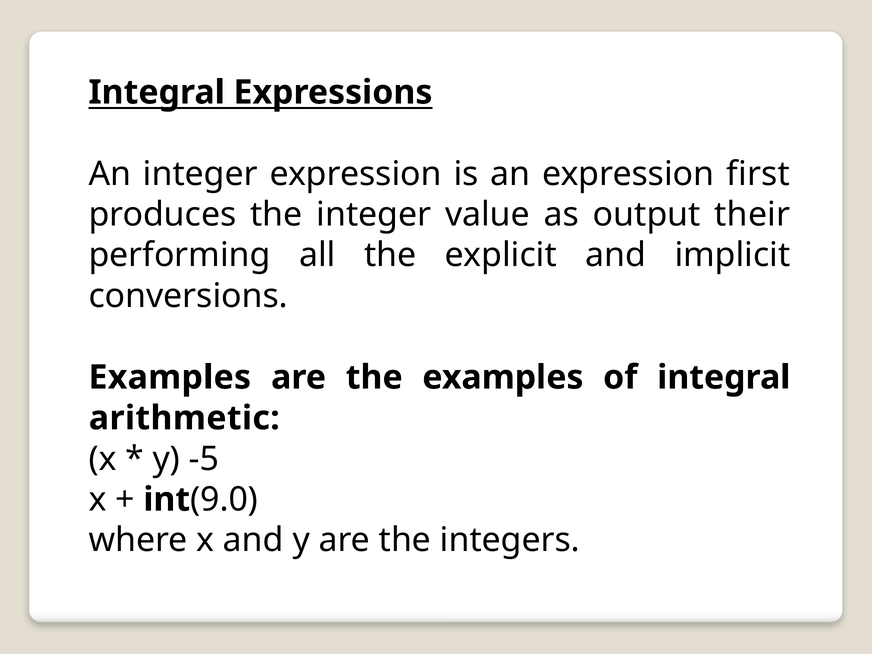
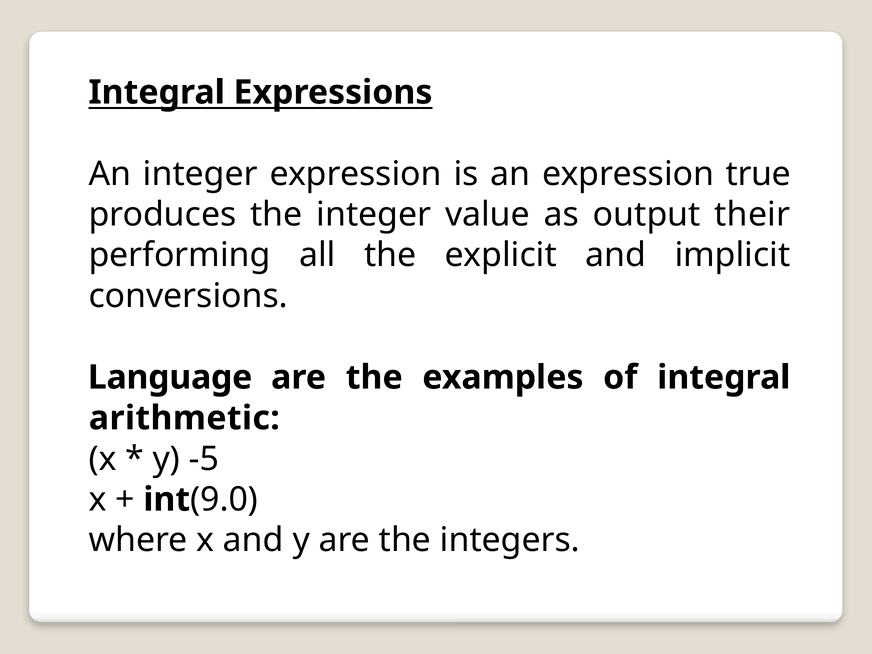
first: first -> true (758, 174)
Examples: Examples -> Language (170, 377)
